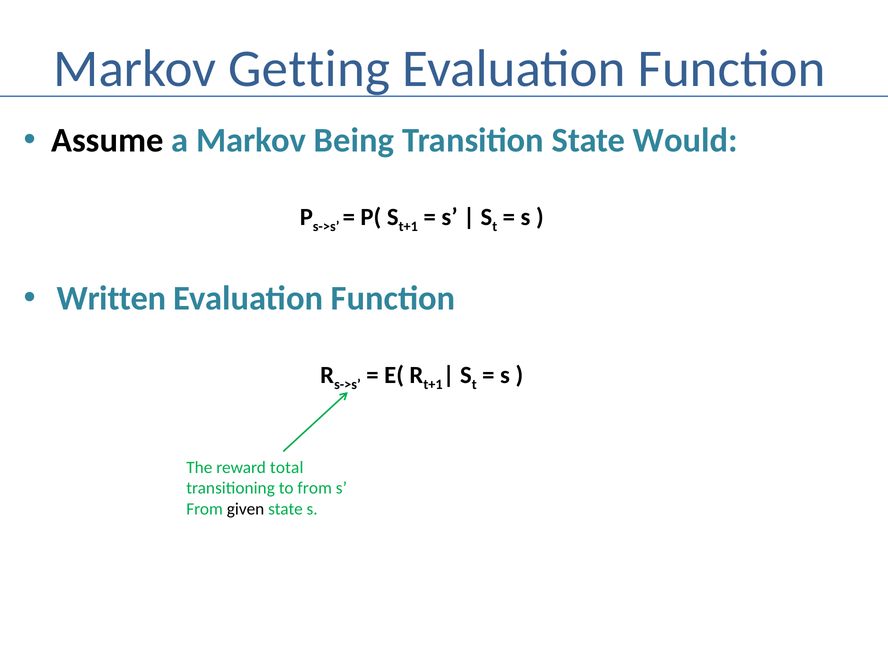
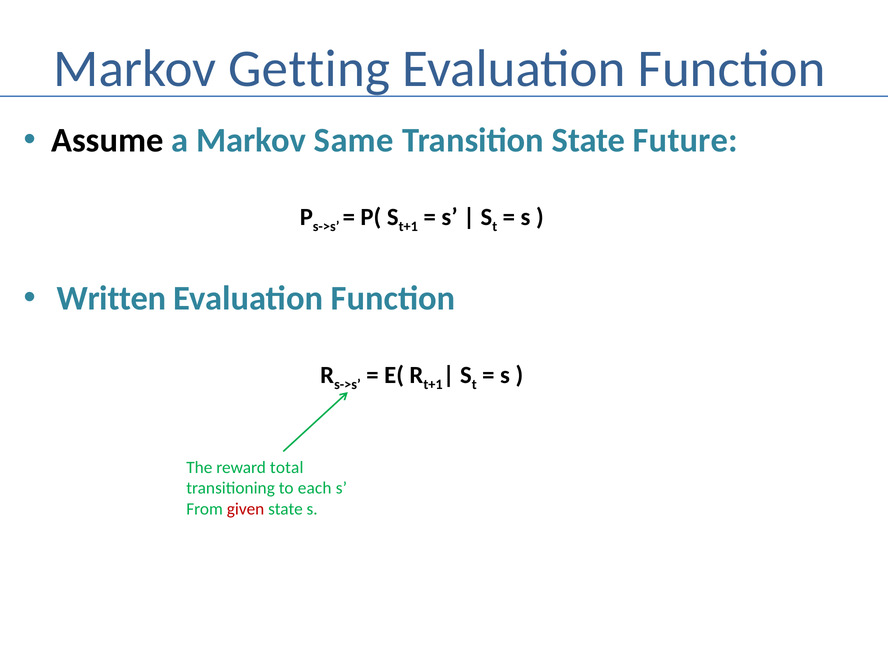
Being: Being -> Same (354, 141)
Would: Would -> Future (685, 141)
to from: from -> each (315, 488)
given colour: black -> red (246, 509)
